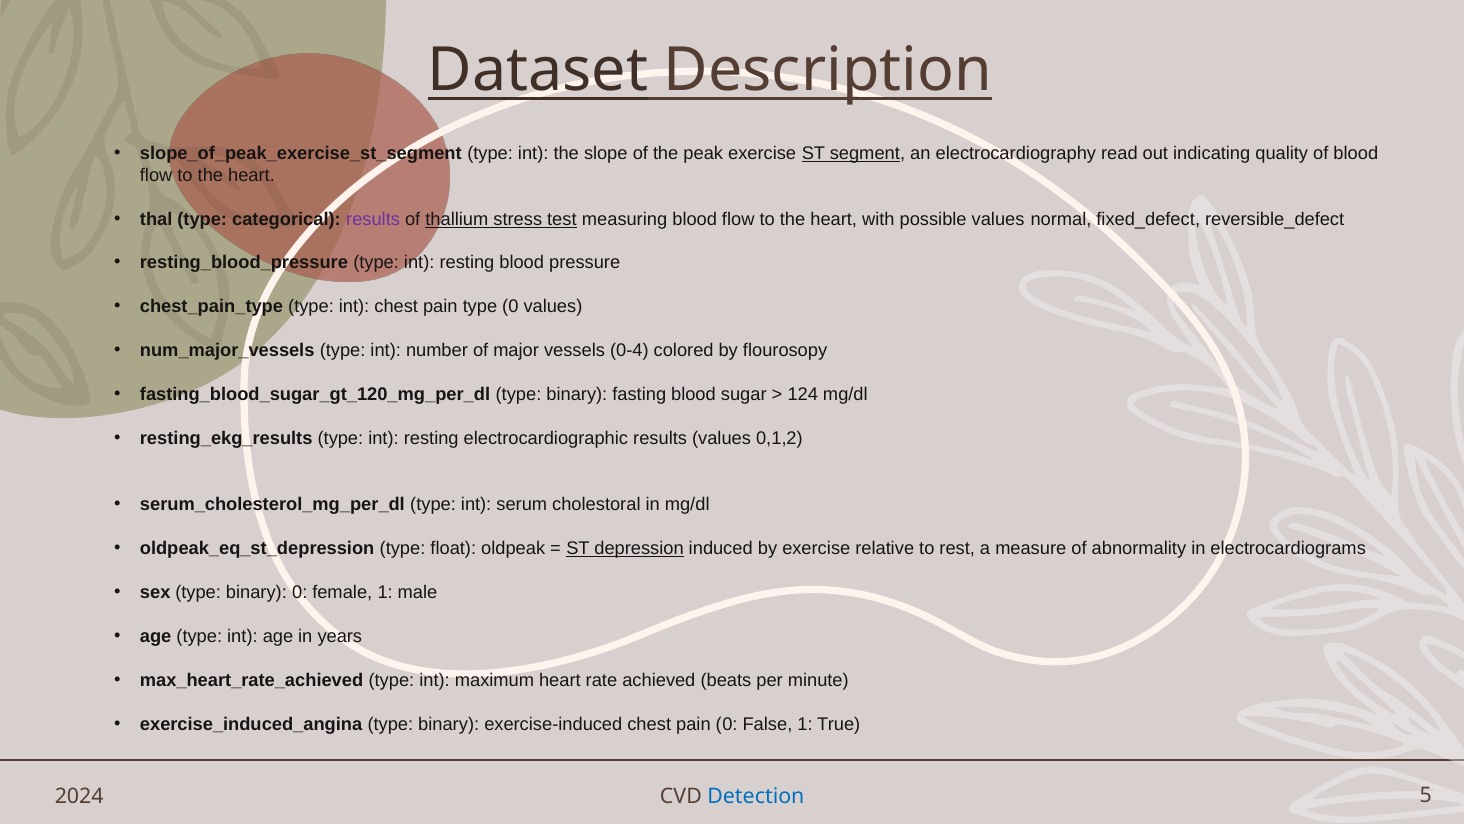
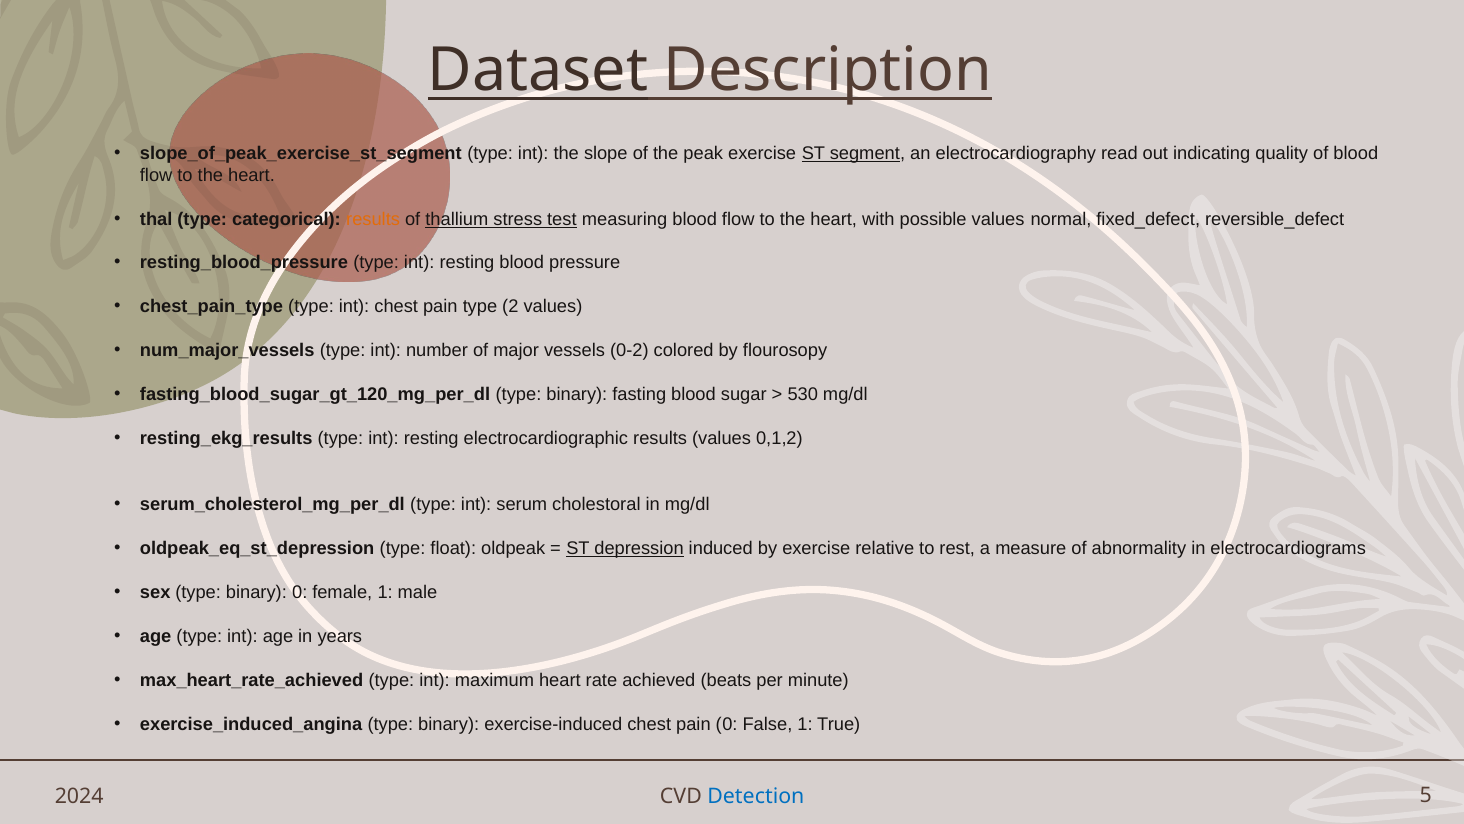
results colour: purple -> orange (373, 219)
type 0: 0 -> 2 (510, 307)
0-4: 0-4 -> 0-2 (629, 351)
124: 124 -> 530 (803, 395)
